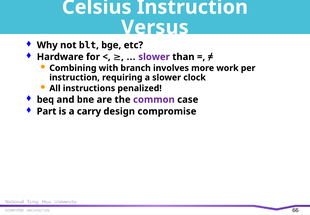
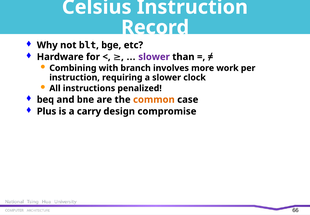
Versus: Versus -> Record (155, 27)
common colour: purple -> orange (154, 99)
Part: Part -> Plus (47, 111)
